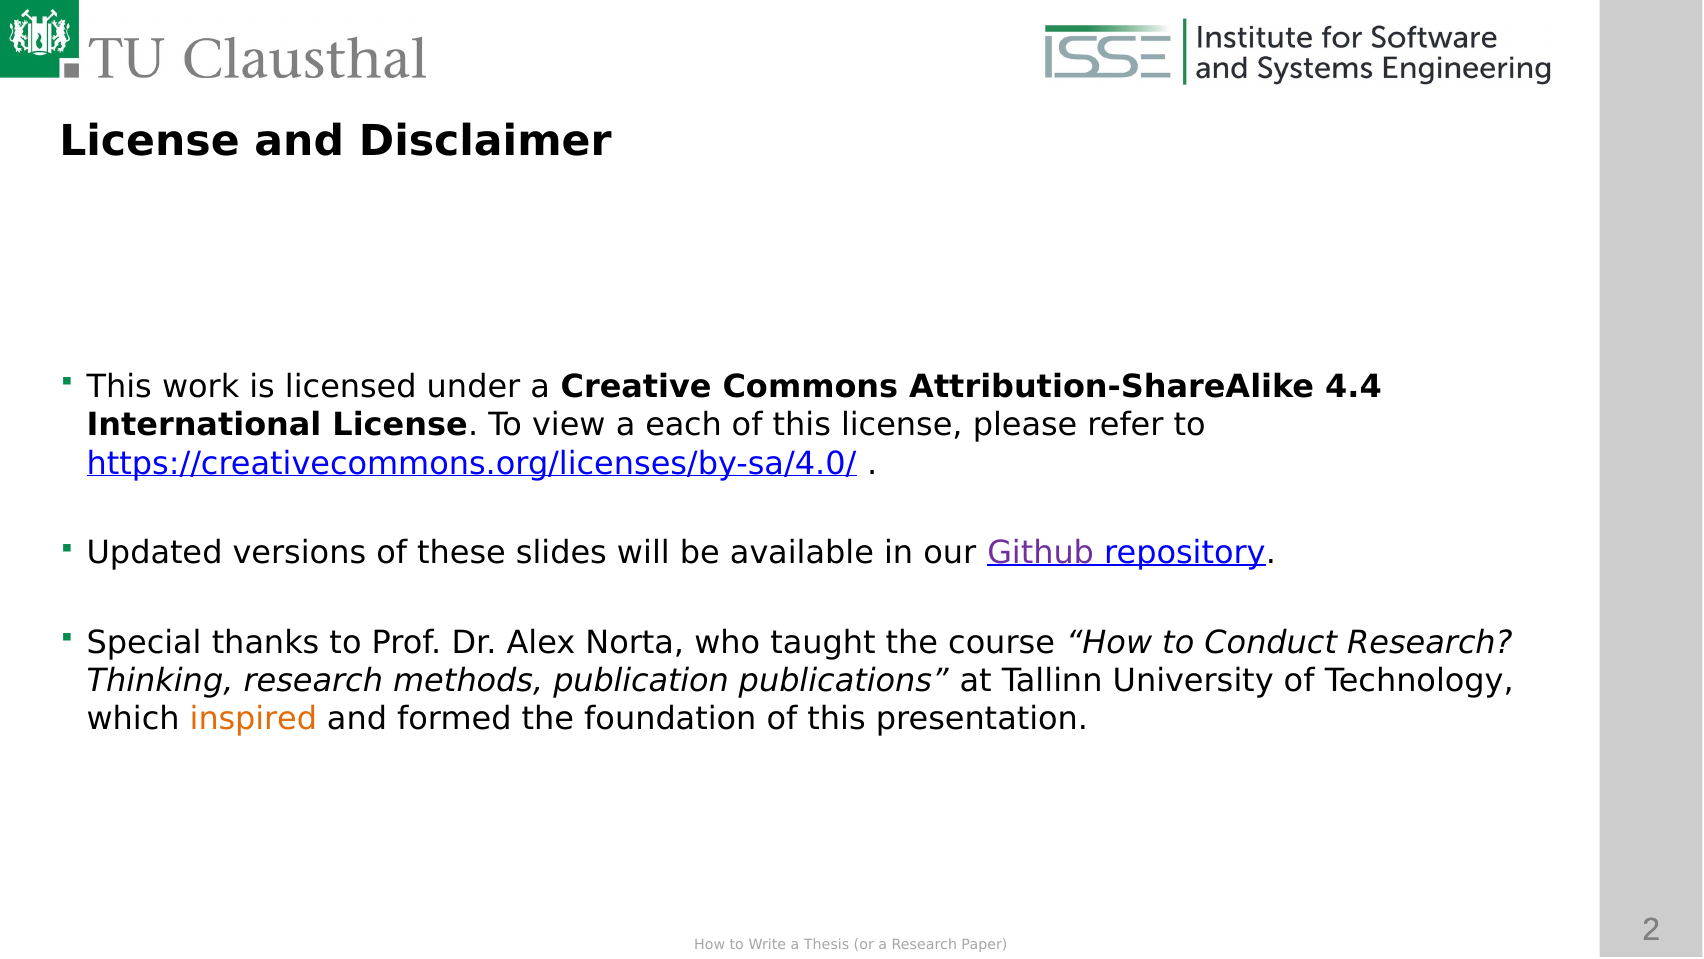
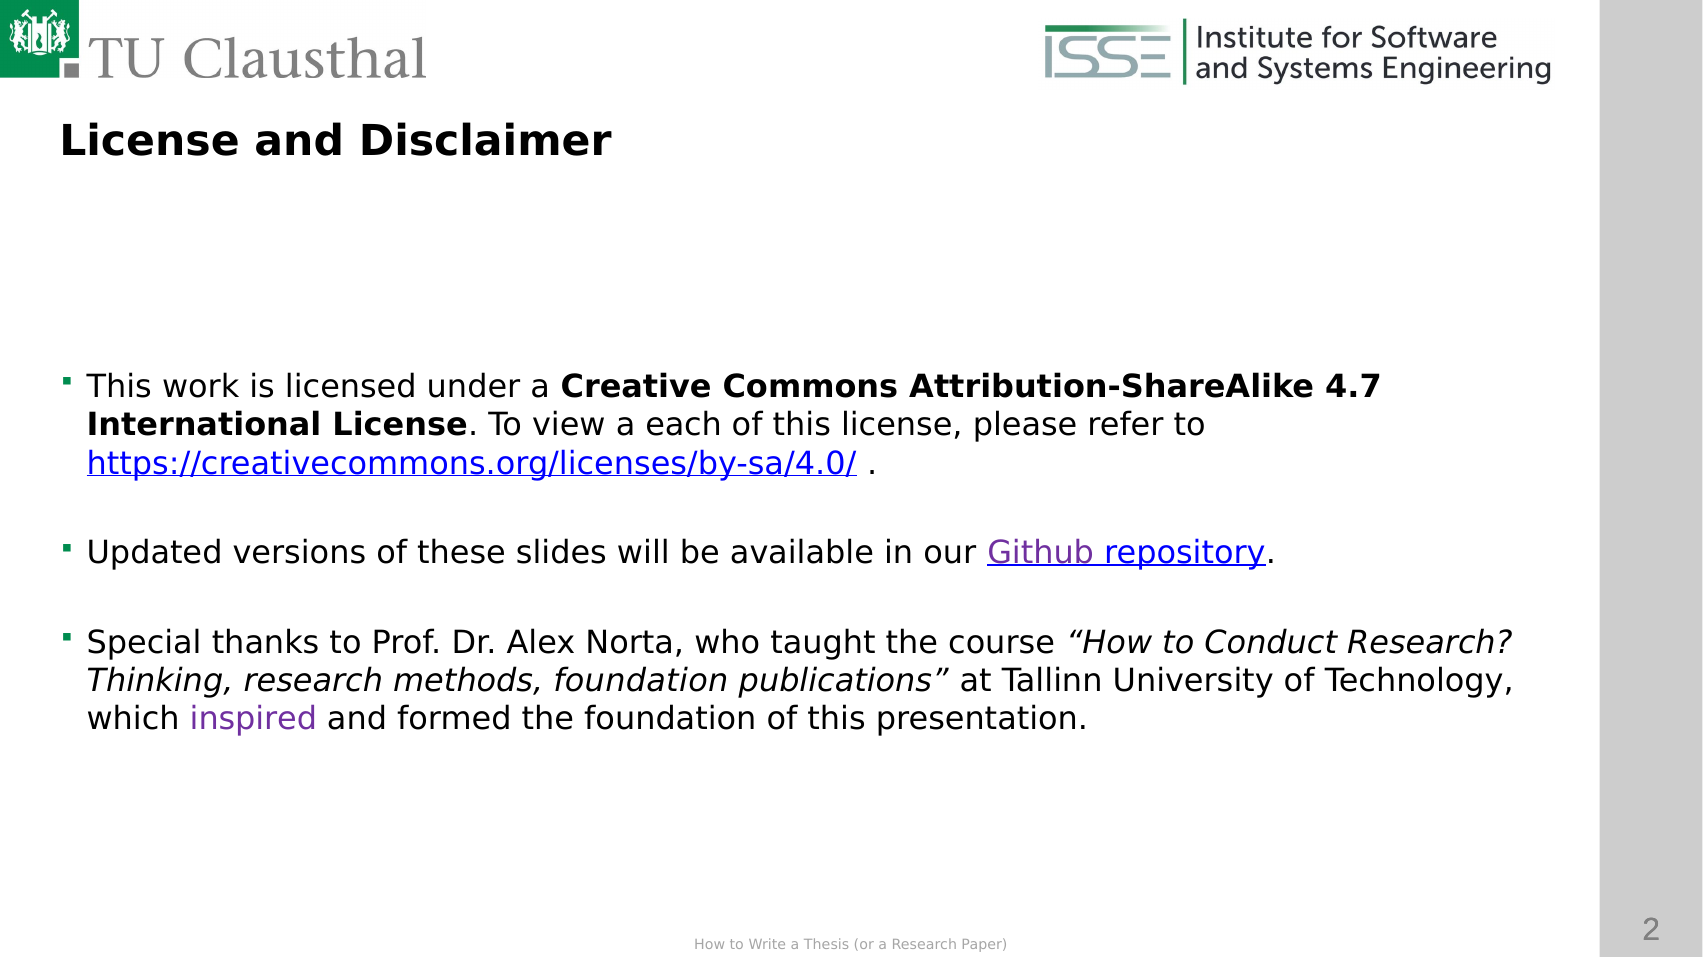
4.4: 4.4 -> 4.7 (1353, 387)
methods publication: publication -> foundation (641, 681)
inspired colour: orange -> purple (253, 719)
